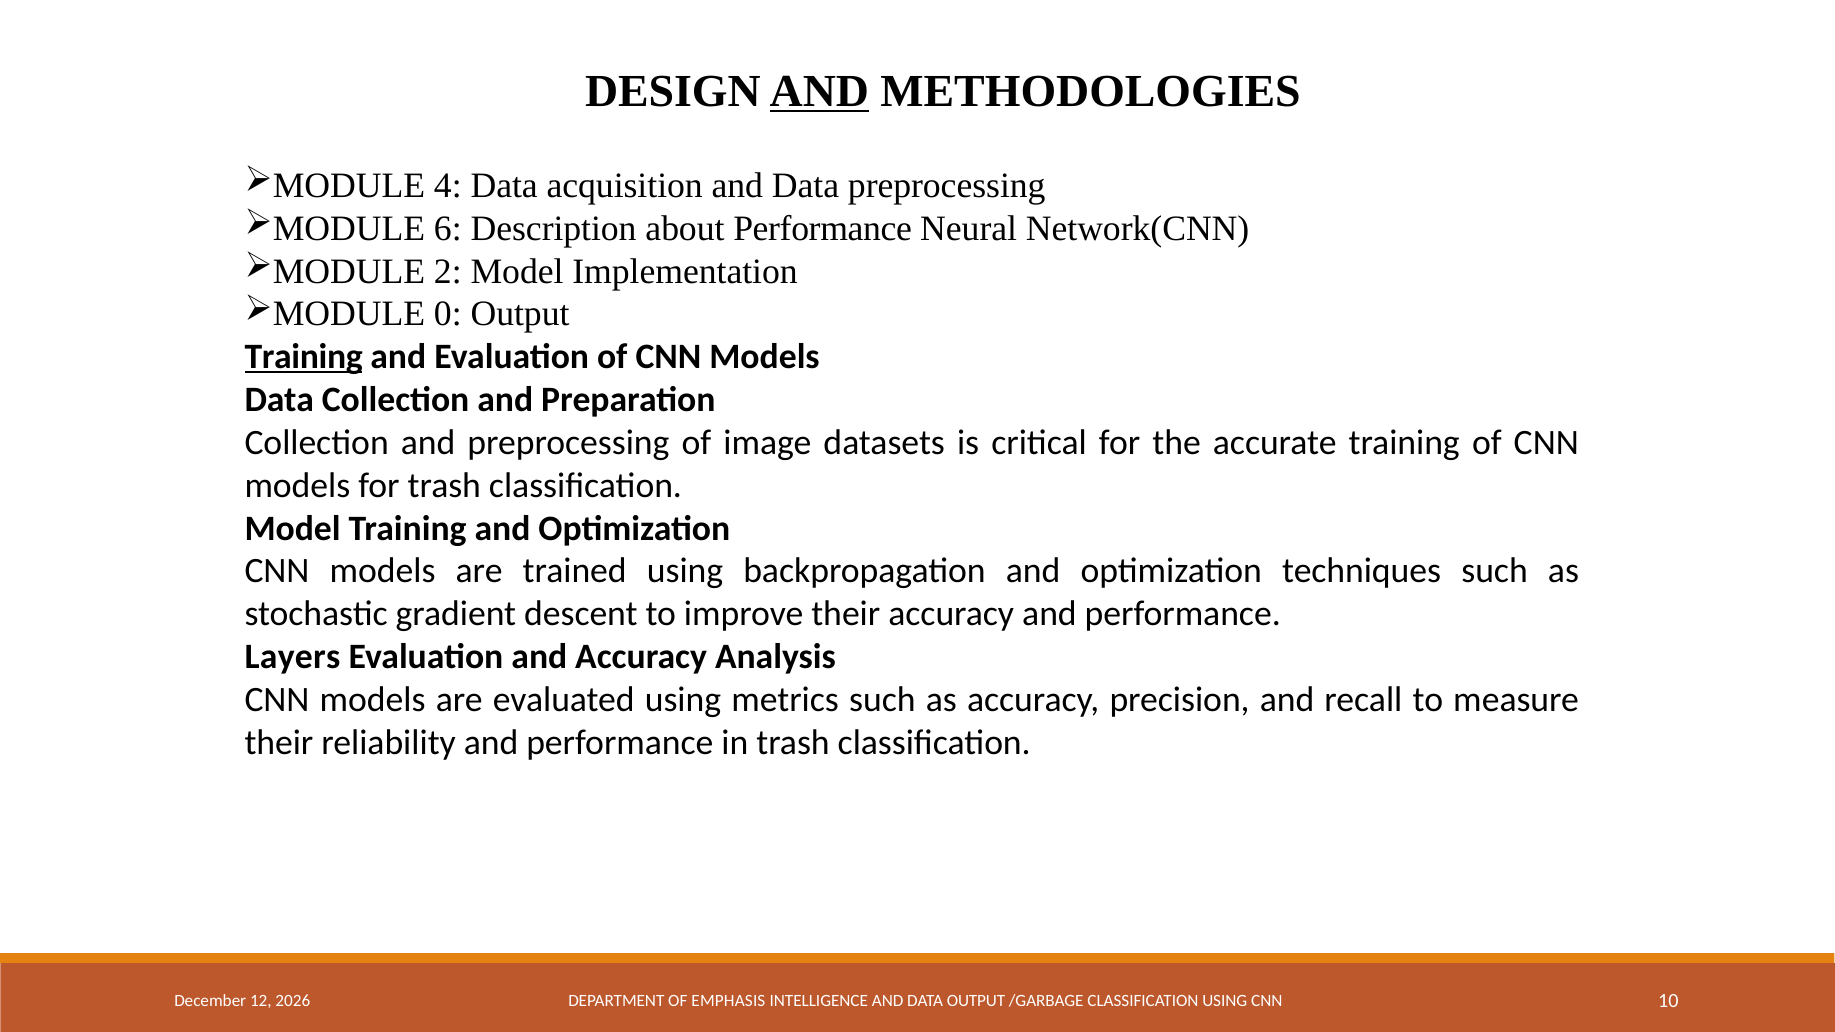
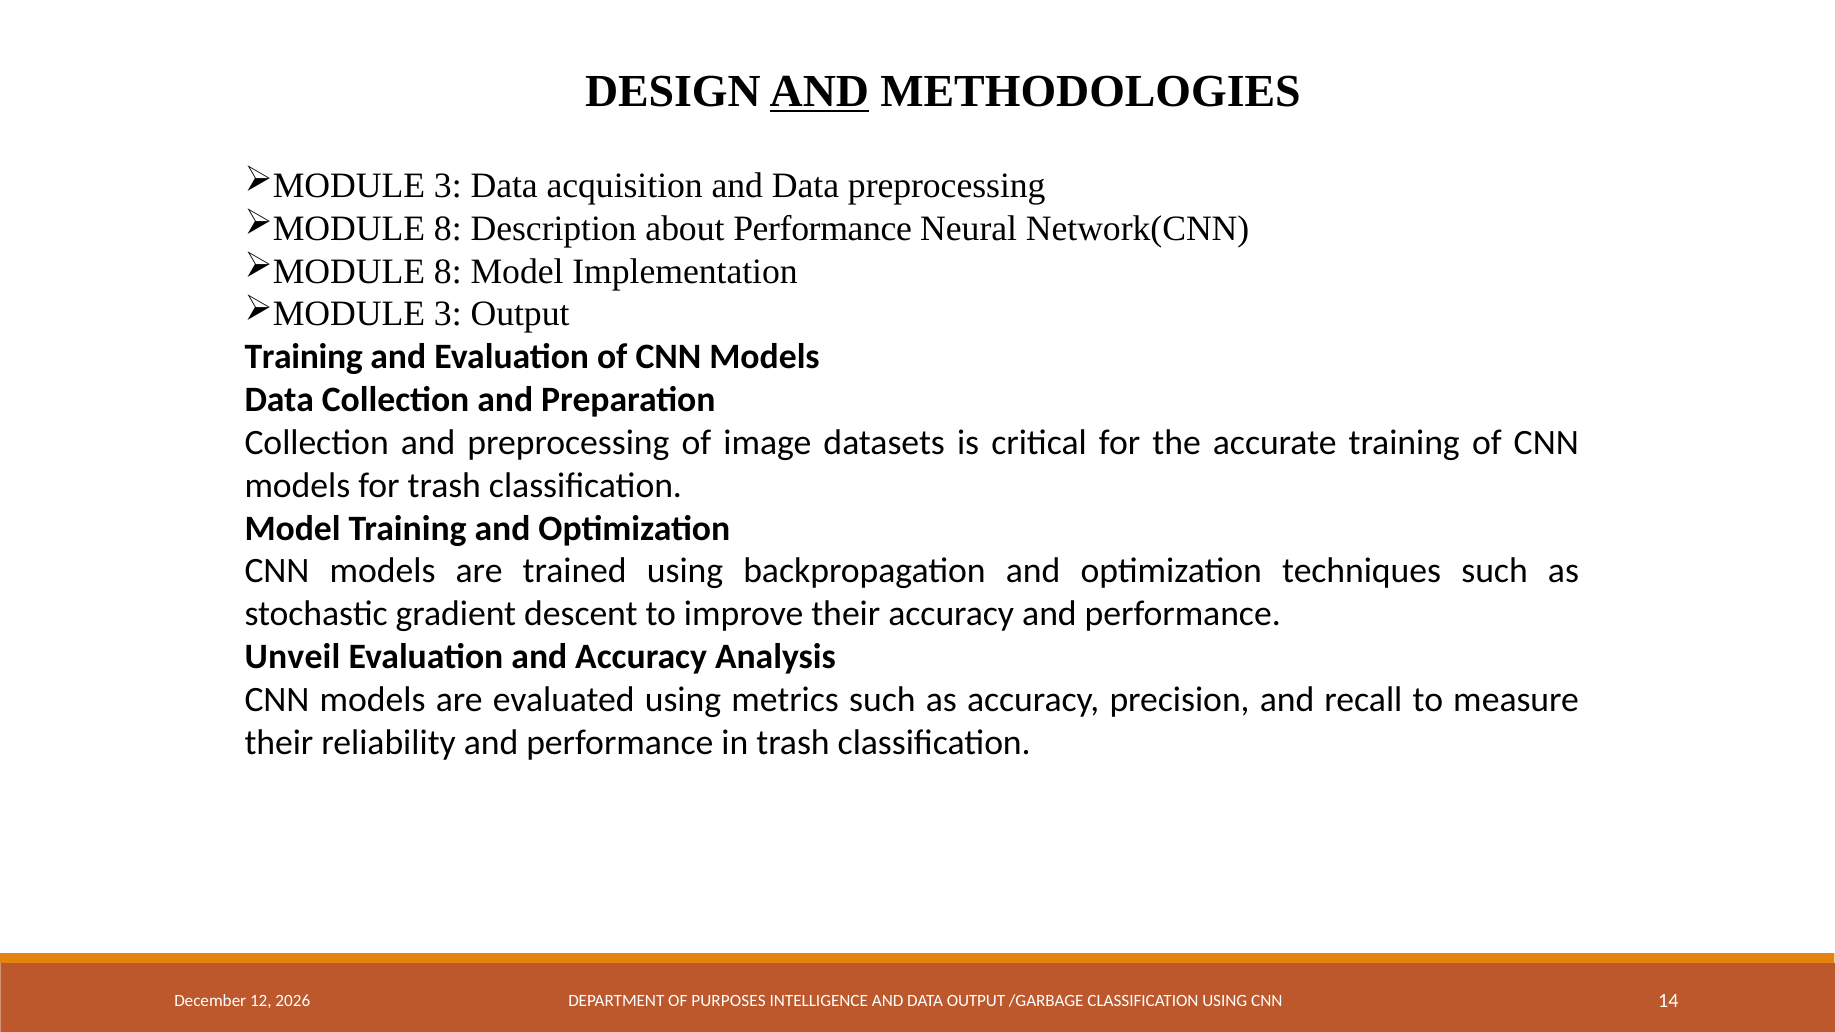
4: 4 -> 3 (448, 186)
6: 6 -> 8 (448, 229)
2: 2 -> 8 (448, 271)
0: 0 -> 3 (448, 314)
Training underline: present -> none (304, 357)
Layers: Layers -> Unveil (292, 657)
EMPHASIS: EMPHASIS -> PURPOSES (728, 1001)
10: 10 -> 14 (1668, 1001)
